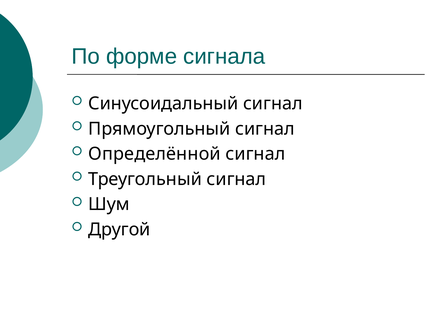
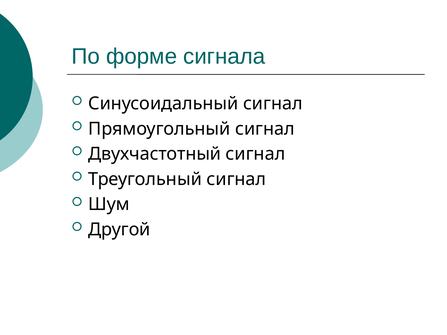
Определённой: Определённой -> Двухчастотный (155, 154)
